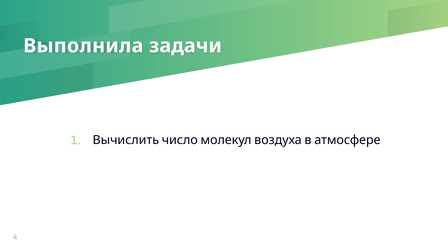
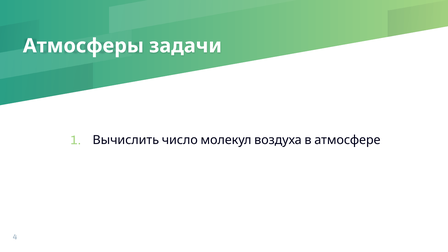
Выполнила: Выполнила -> Атмосферы (83, 46)
